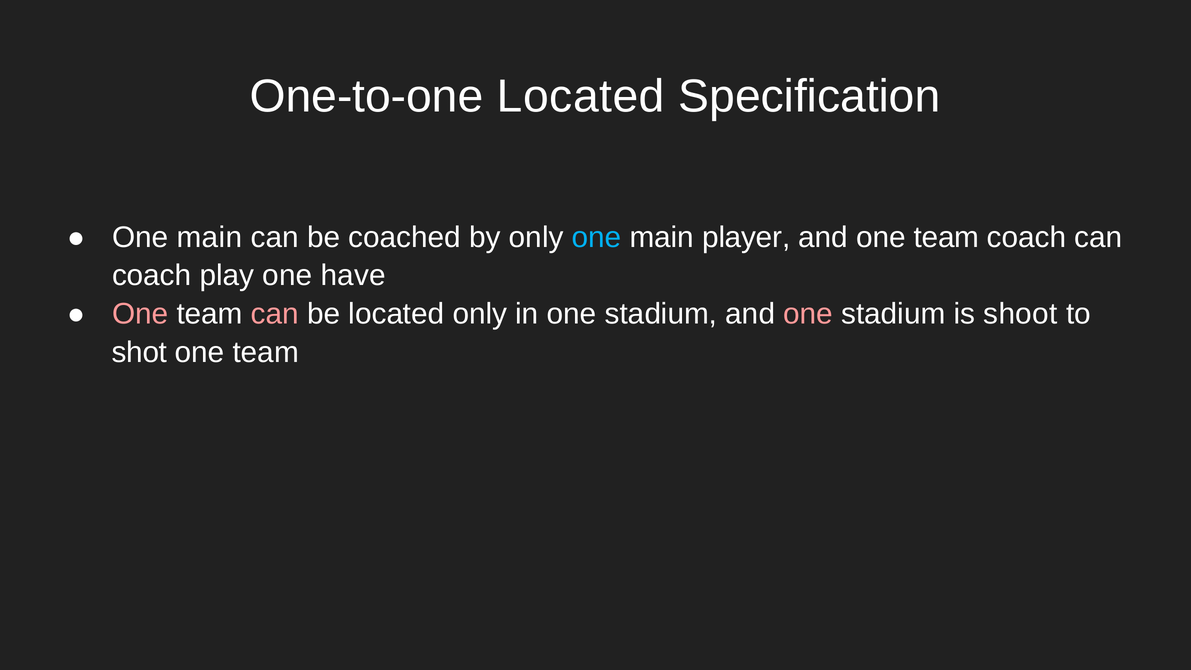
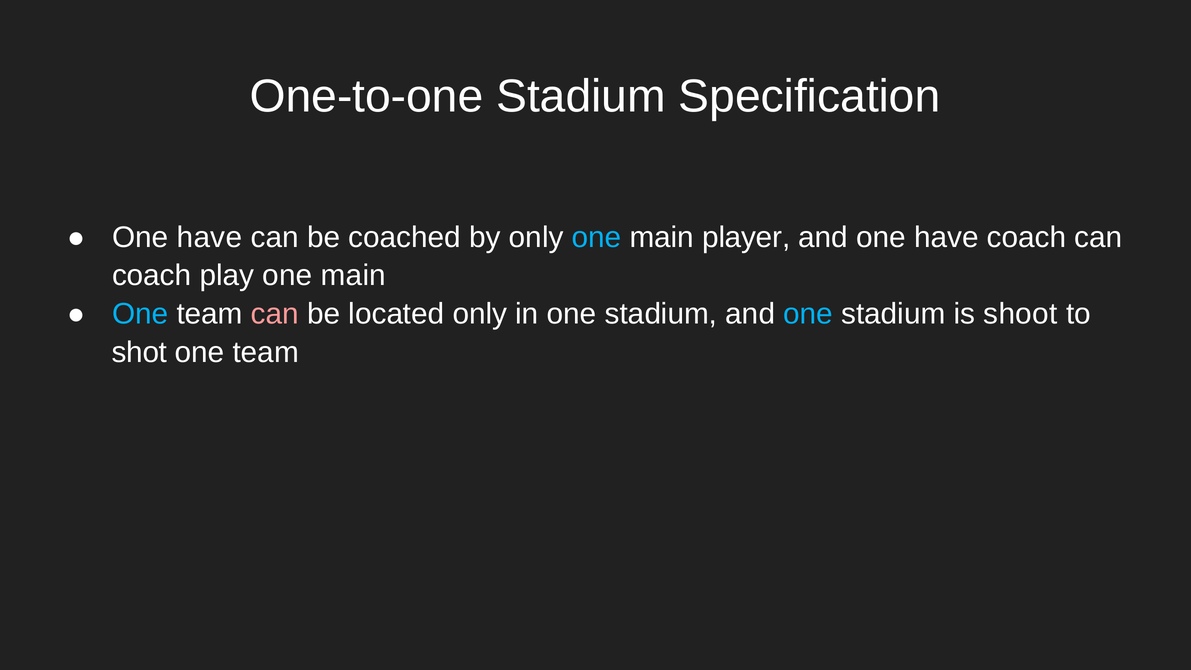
One-to-one Located: Located -> Stadium (581, 96)
main: main -> have (209, 237)
and one team: team -> have (946, 237)
have: have -> main (353, 276)
One colour: pink -> light blue (140, 314)
one colour: pink -> light blue (808, 314)
